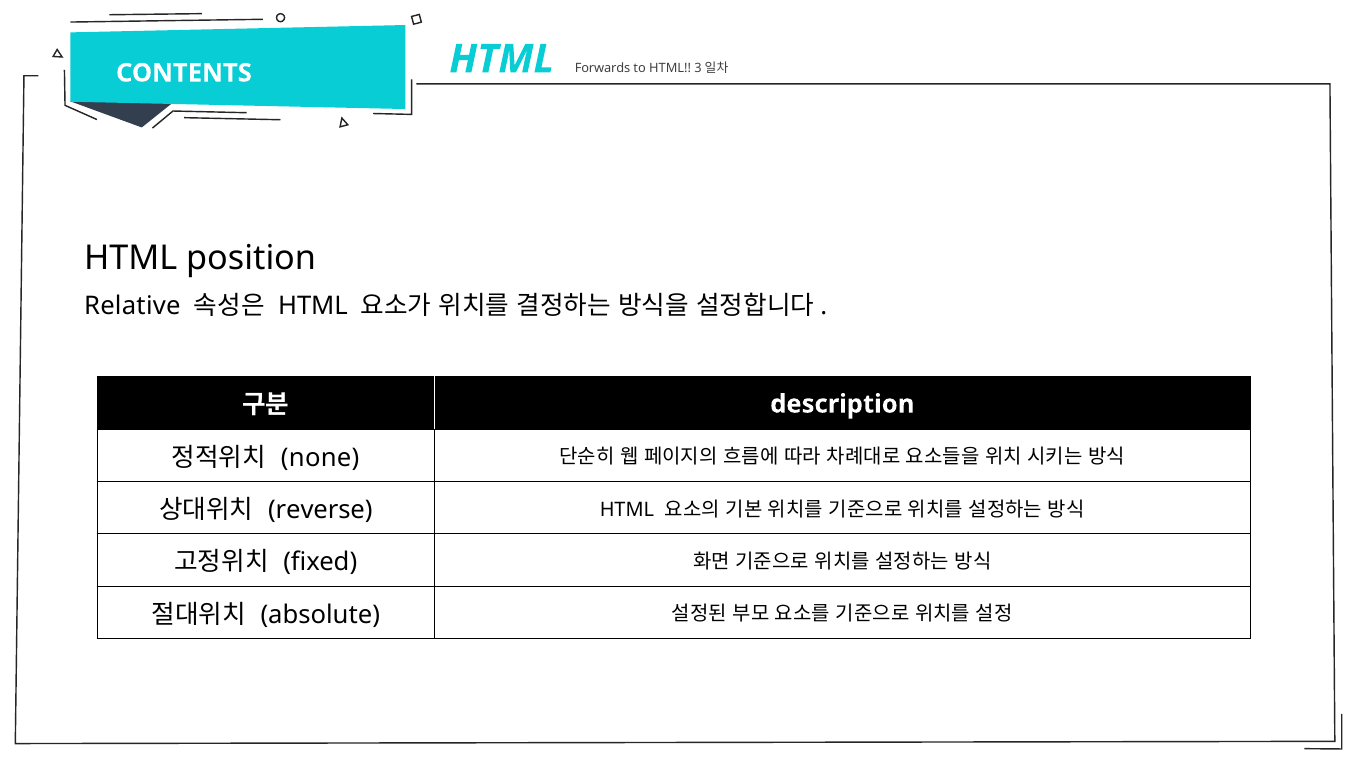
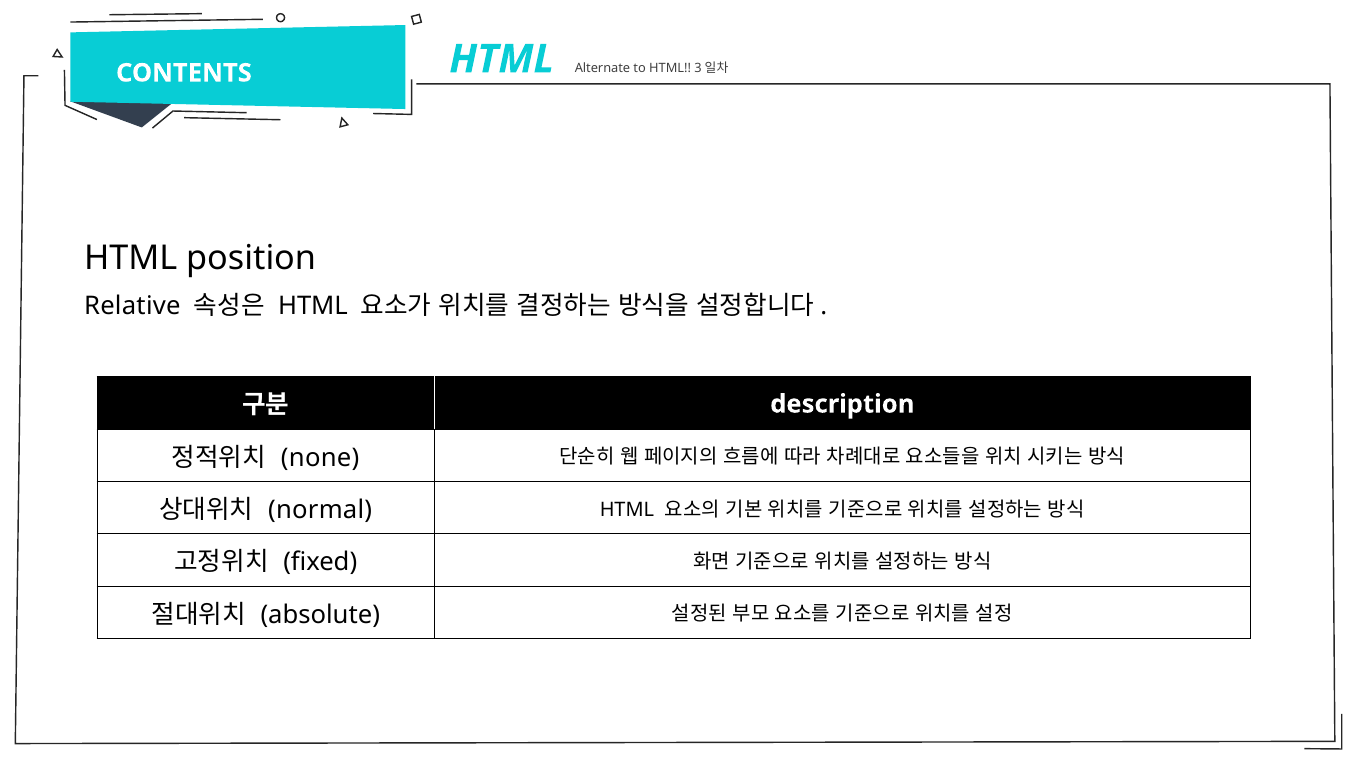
Forwards: Forwards -> Alternate (602, 68)
reverse: reverse -> normal (320, 510)
